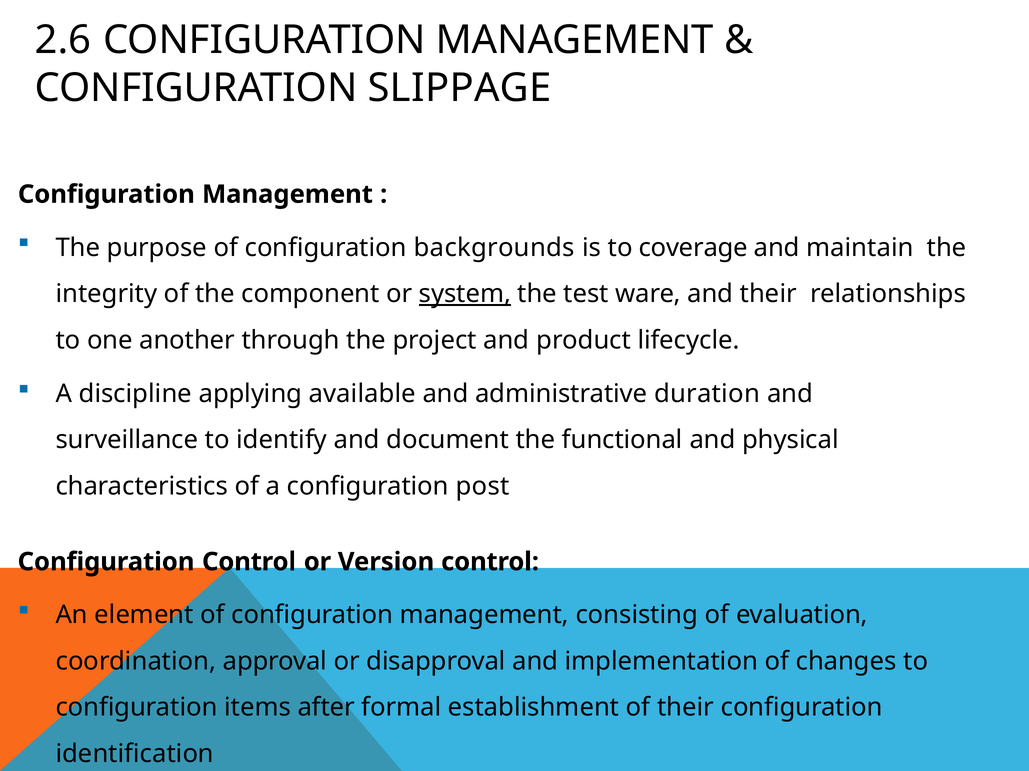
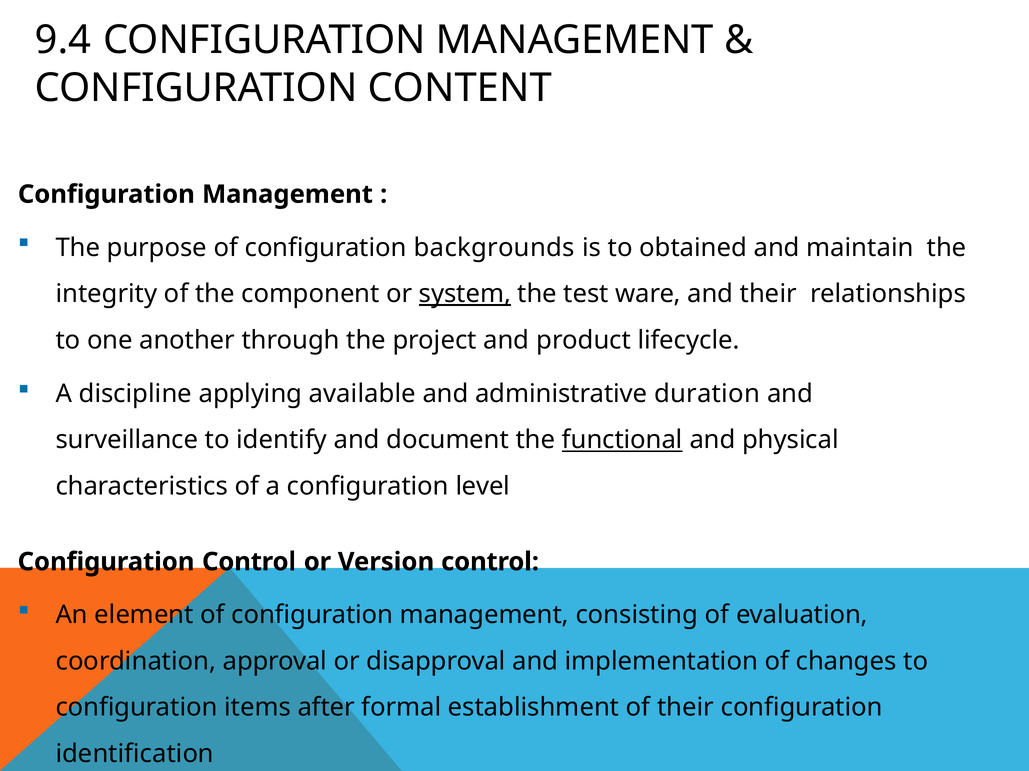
2.6: 2.6 -> 9.4 (63, 40)
SLIPPAGE: SLIPPAGE -> CONTENT (460, 88)
coverage: coverage -> obtained (693, 248)
functional underline: none -> present (622, 440)
post: post -> level (483, 487)
